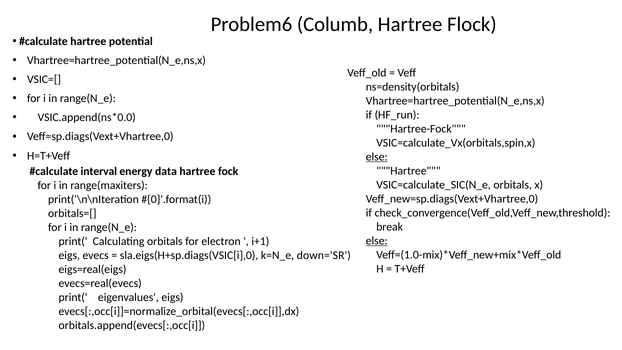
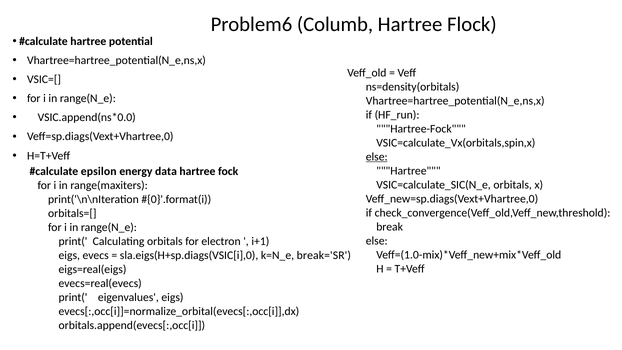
interval: interval -> epsilon (99, 172)
else underline: present -> none (377, 241)
down='SR: down='SR -> break='SR (324, 256)
